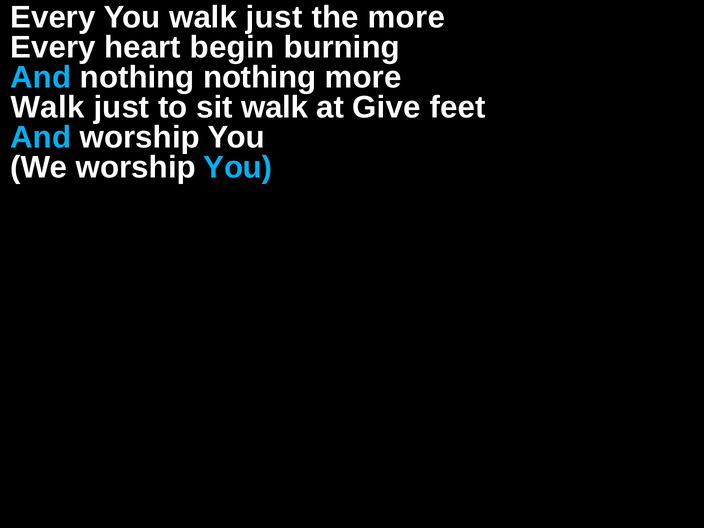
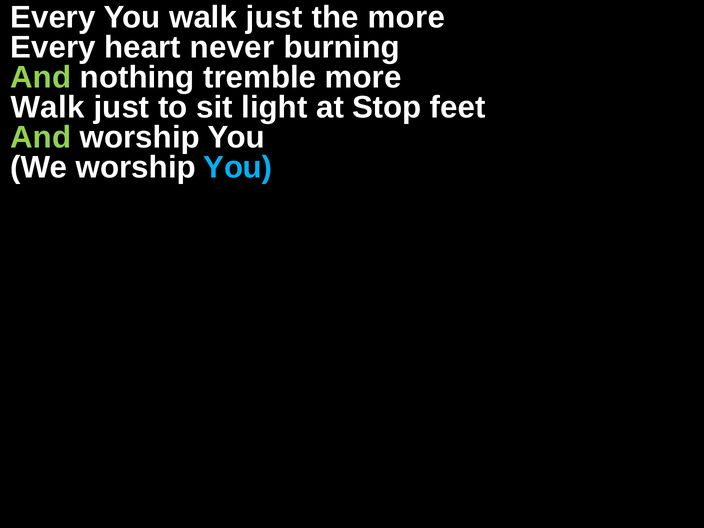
begin: begin -> never (232, 47)
And colour: light blue -> light green (41, 77)
nothing nothing: nothing -> tremble (260, 77)
sit walk: walk -> light (274, 107)
Give: Give -> Stop (387, 107)
And colour: light blue -> light green (41, 137)
